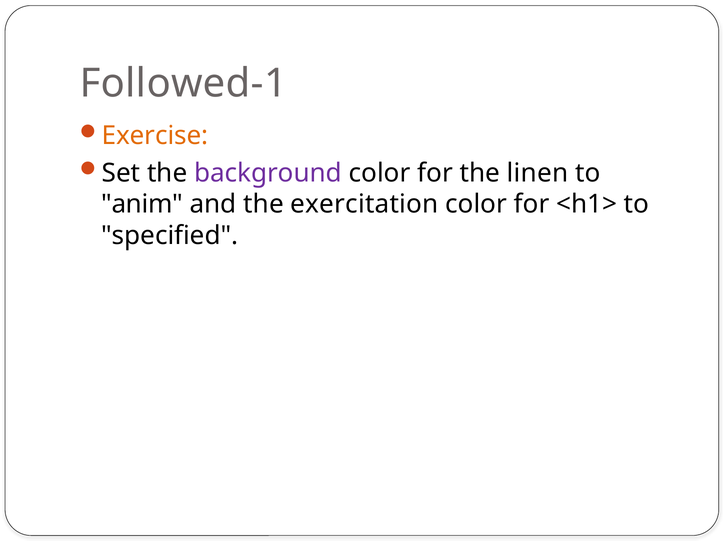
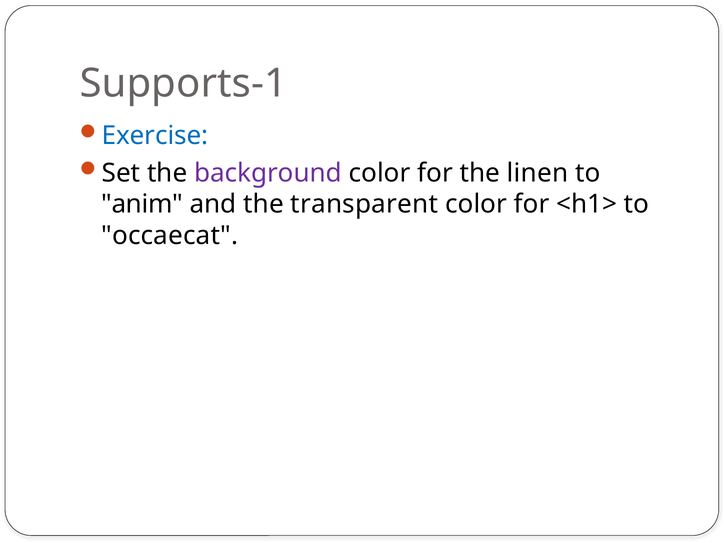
Followed-1: Followed-1 -> Supports-1 (183, 84)
Exercise colour: orange -> blue (155, 136)
exercitation: exercitation -> transparent (364, 204)
specified: specified -> occaecat (170, 236)
